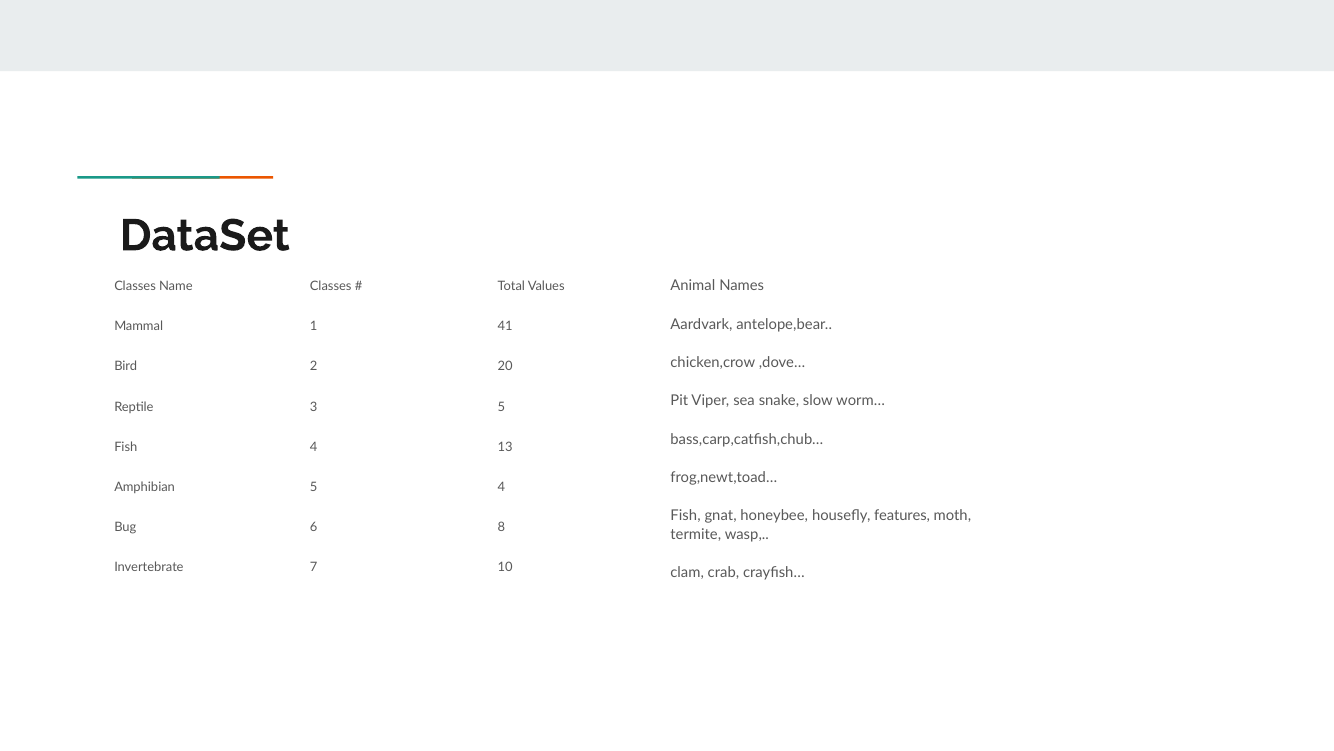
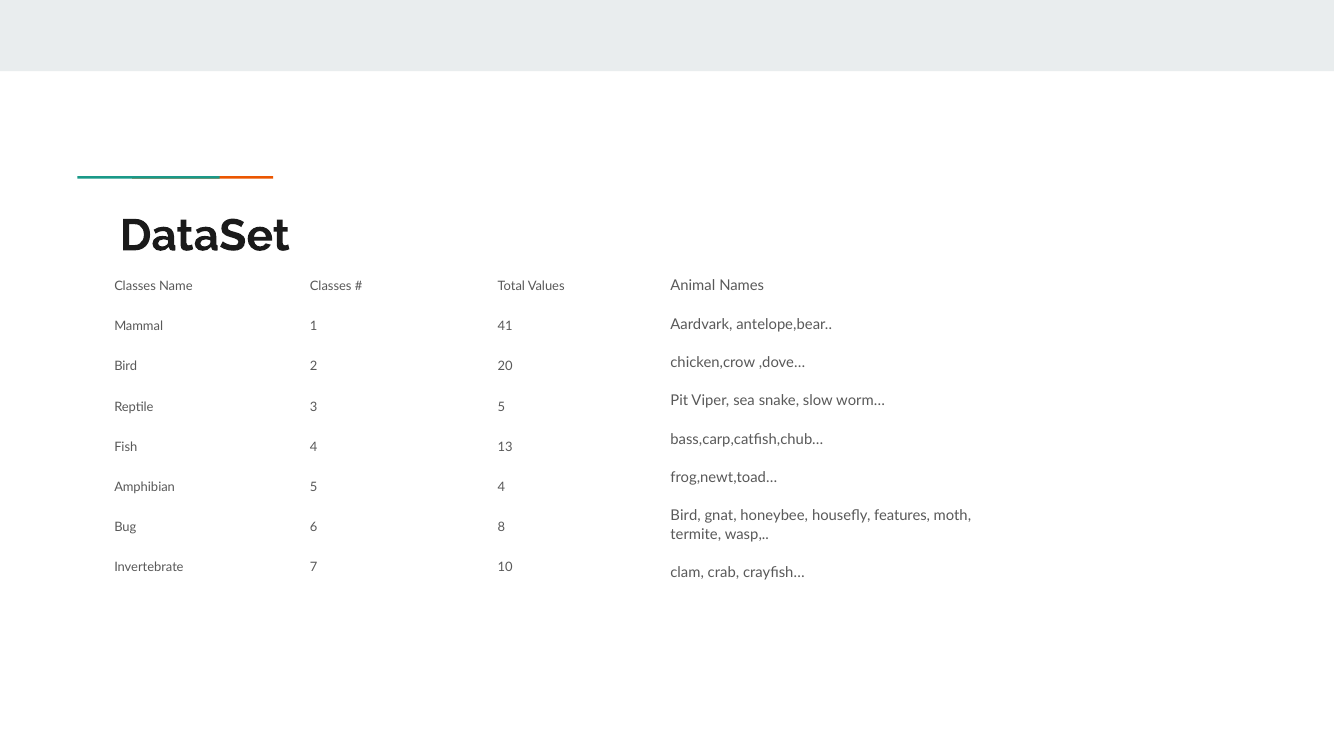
Fish: Fish -> Bird (686, 515)
